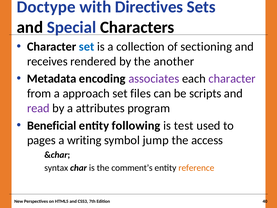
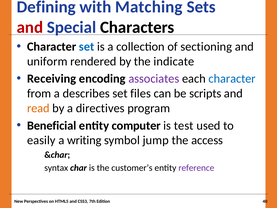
Doctype: Doctype -> Defining (46, 7)
Directives: Directives -> Matching (149, 7)
and colour: black -> red (30, 27)
receives: receives -> uniform (47, 61)
another: another -> indicate (174, 61)
Metadata: Metadata -> Receiving (52, 79)
character colour: purple -> blue (232, 79)
approach: approach -> describes (86, 93)
read colour: purple -> orange (38, 108)
attributes: attributes -> directives (100, 108)
following: following -> computer (136, 125)
pages: pages -> easily (41, 140)
comment’s: comment’s -> customer’s (132, 168)
reference colour: orange -> purple (196, 168)
